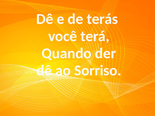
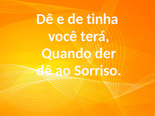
terás: terás -> tinha (102, 19)
